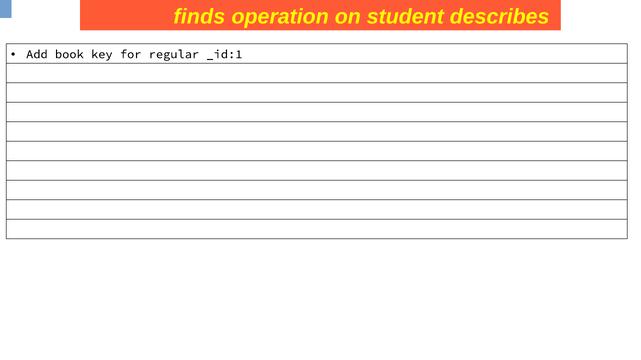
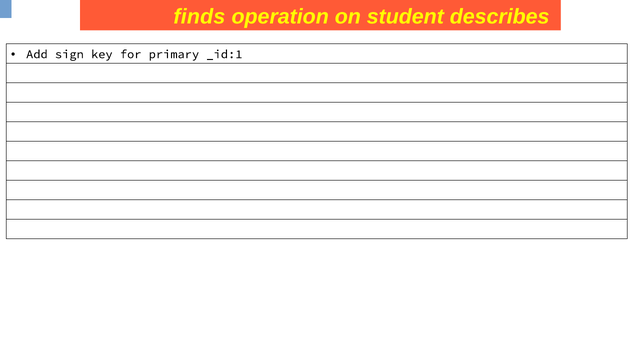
book: book -> sign (69, 54)
regular: regular -> primary (174, 54)
